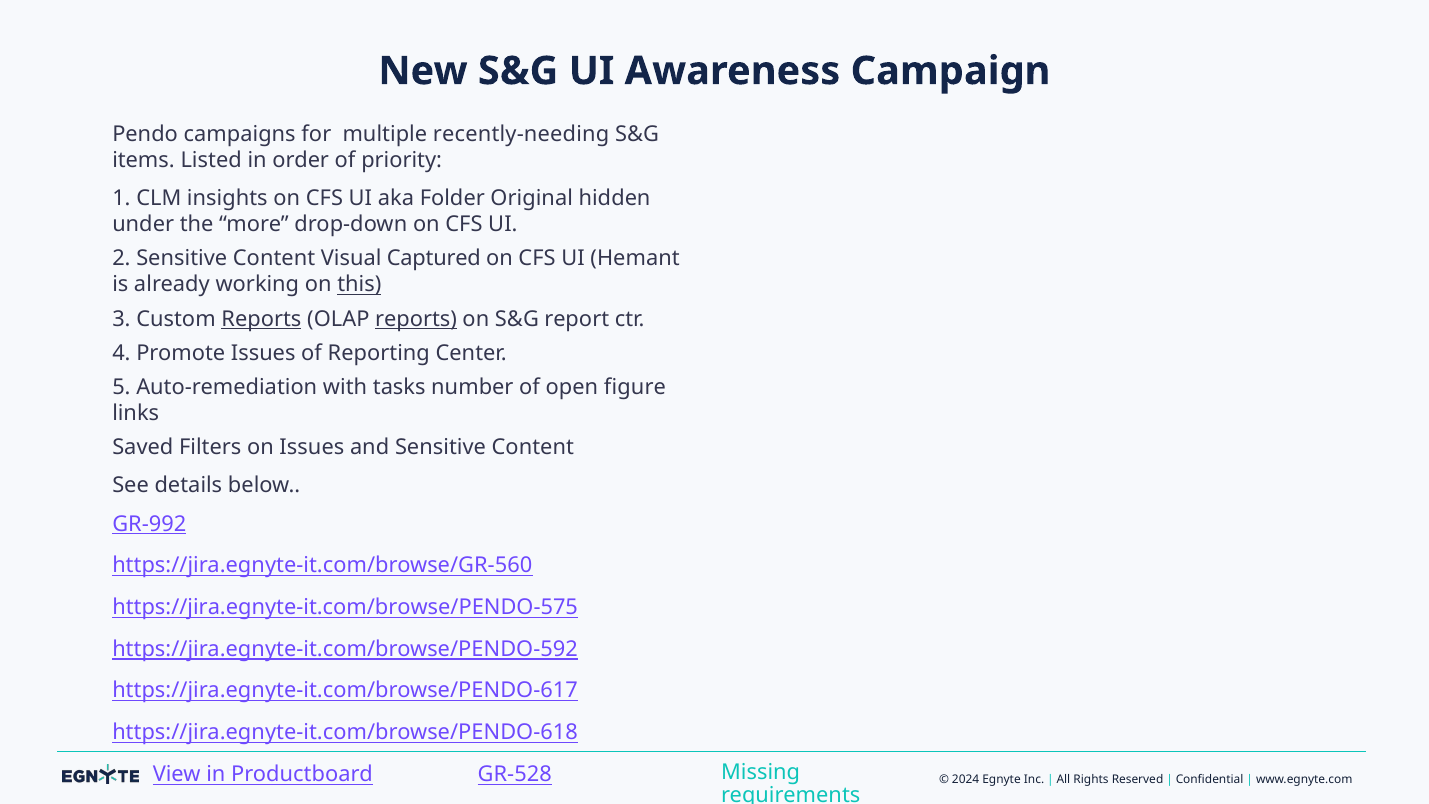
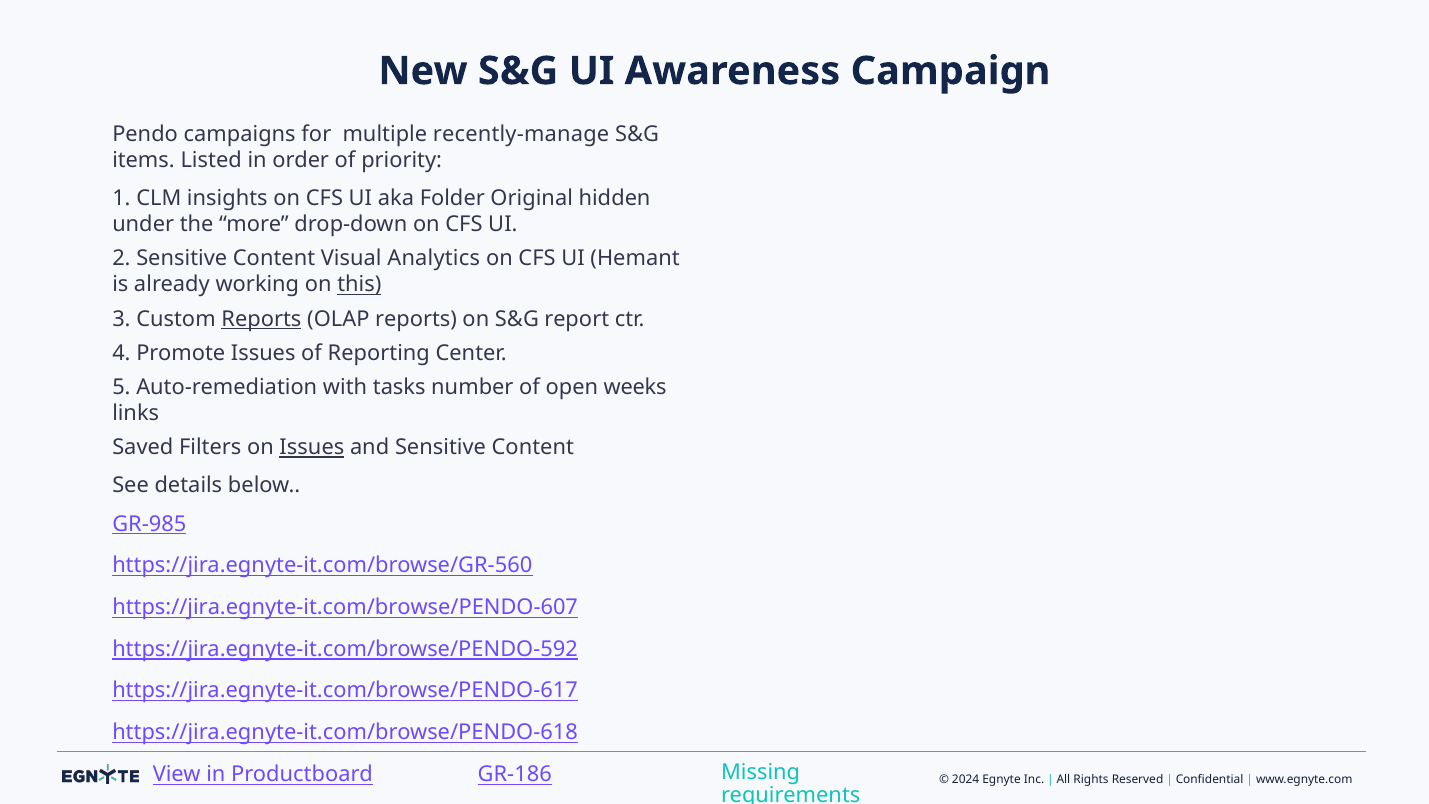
recently-needing: recently-needing -> recently-manage (521, 134)
Captured: Captured -> Analytics (434, 259)
reports underline: present -> none (416, 319)
figure: figure -> weeks (635, 387)
Issues underline: none -> present (312, 448)
GR-992: GR-992 -> GR-985 (149, 524)
https://jira.egnyte-it.com/browse/PENDO-575: https://jira.egnyte-it.com/browse/PENDO-575 -> https://jira.egnyte-it.com/browse/PENDO-607 (345, 607)
GR-528: GR-528 -> GR-186 (515, 774)
